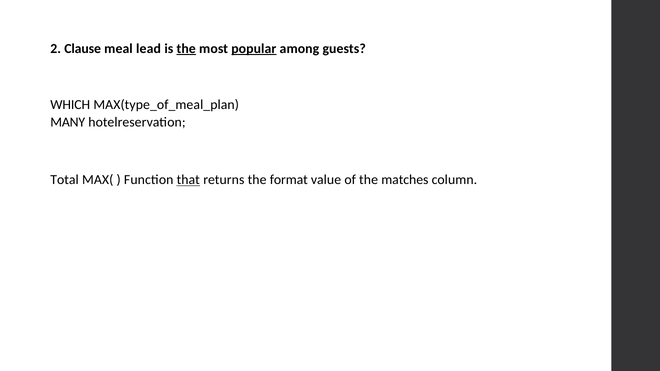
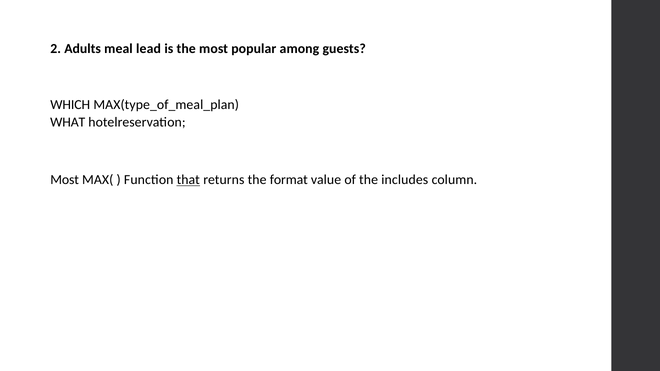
Clause: Clause -> Adults (83, 49)
the underline: present -> none (186, 49)
popular underline: present -> none (254, 49)
MANY: MANY -> WHAT (68, 122)
Total: Total -> Most (65, 180)
matches: matches -> includes (405, 180)
